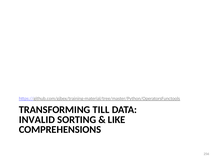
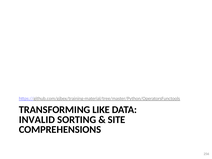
TILL: TILL -> LIKE (101, 110)
LIKE: LIKE -> SITE (117, 120)
